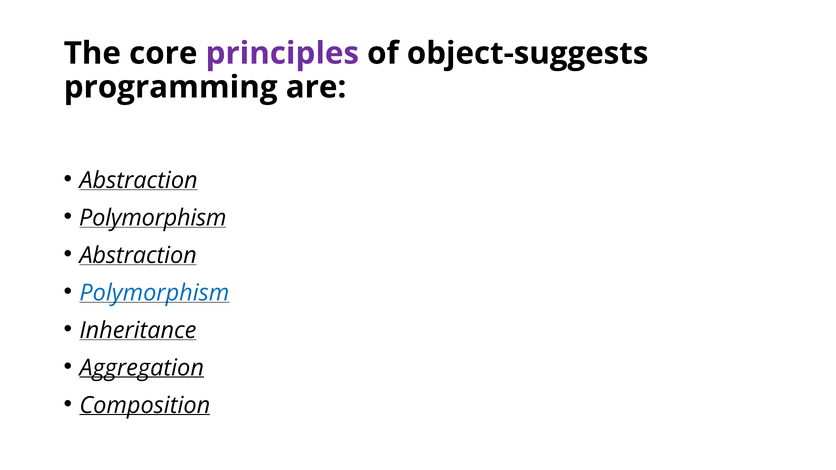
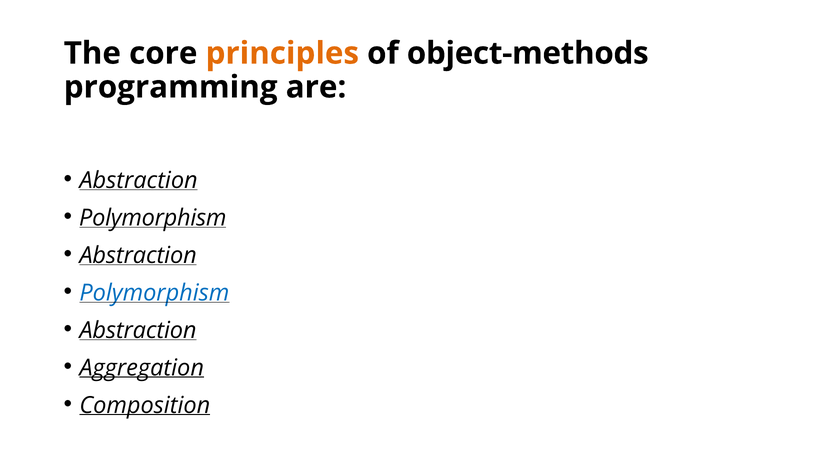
principles colour: purple -> orange (282, 53)
object-suggests: object-suggests -> object-methods (528, 53)
Inheritance: Inheritance -> Abstraction (138, 330)
